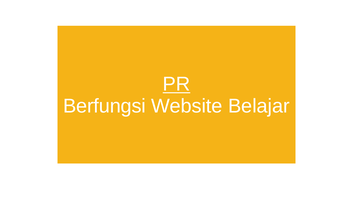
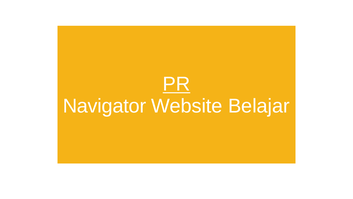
Berfungsi: Berfungsi -> Navigator (104, 106)
